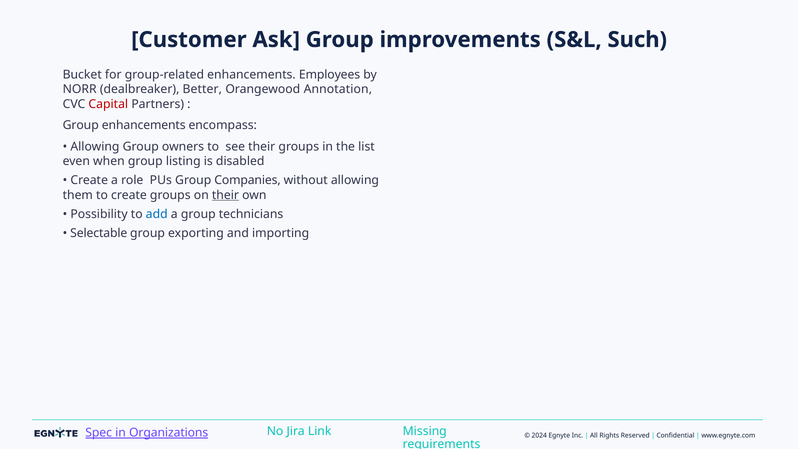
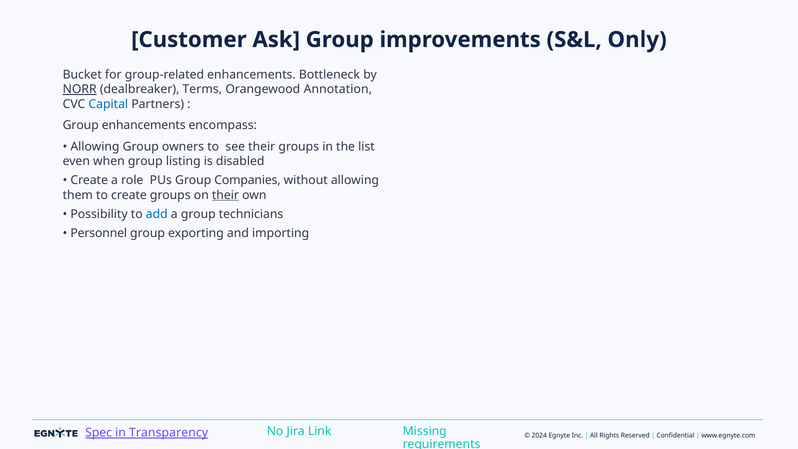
Such: Such -> Only (637, 40)
Employees: Employees -> Bottleneck (329, 75)
NORR underline: none -> present (80, 89)
Better: Better -> Terms (202, 89)
Capital colour: red -> blue (108, 104)
Selectable: Selectable -> Personnel (99, 233)
Organizations: Organizations -> Transparency (169, 432)
